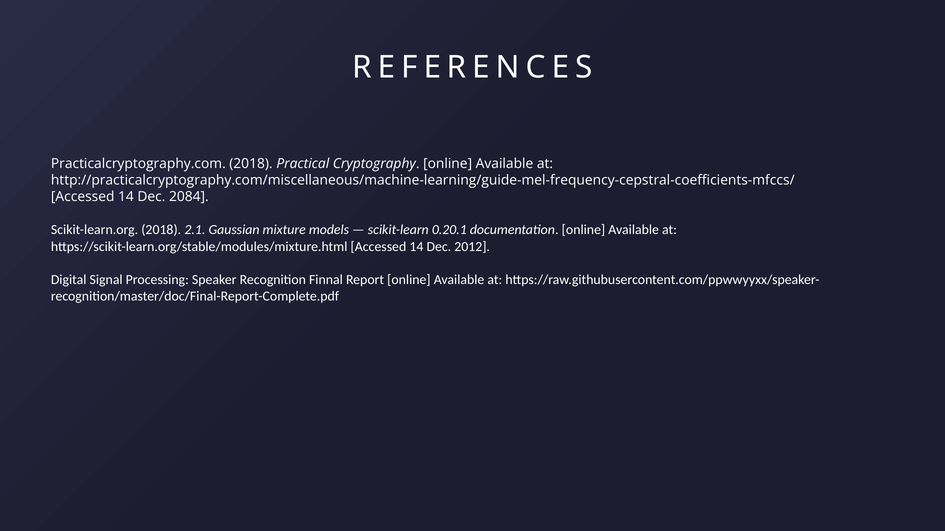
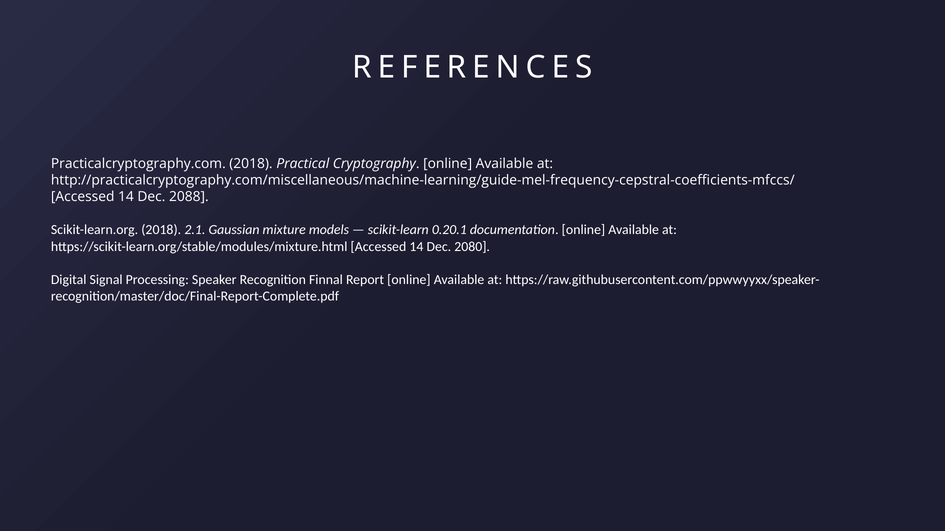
2084: 2084 -> 2088 (189, 197)
2012: 2012 -> 2080 (472, 247)
